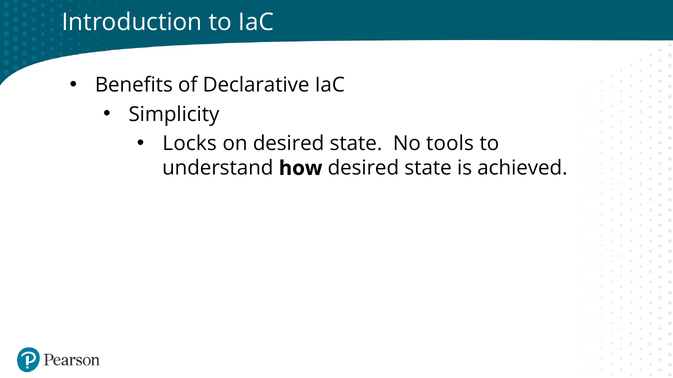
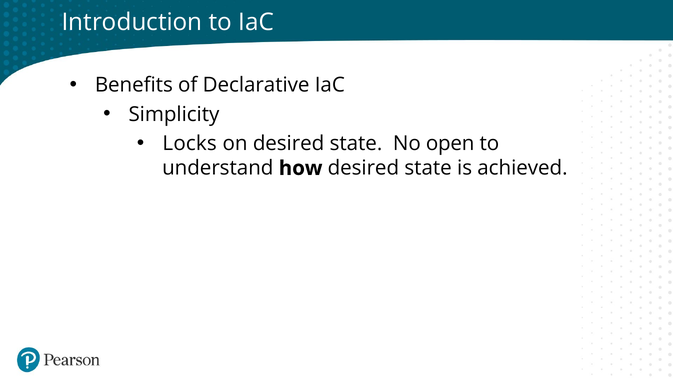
tools: tools -> open (450, 144)
